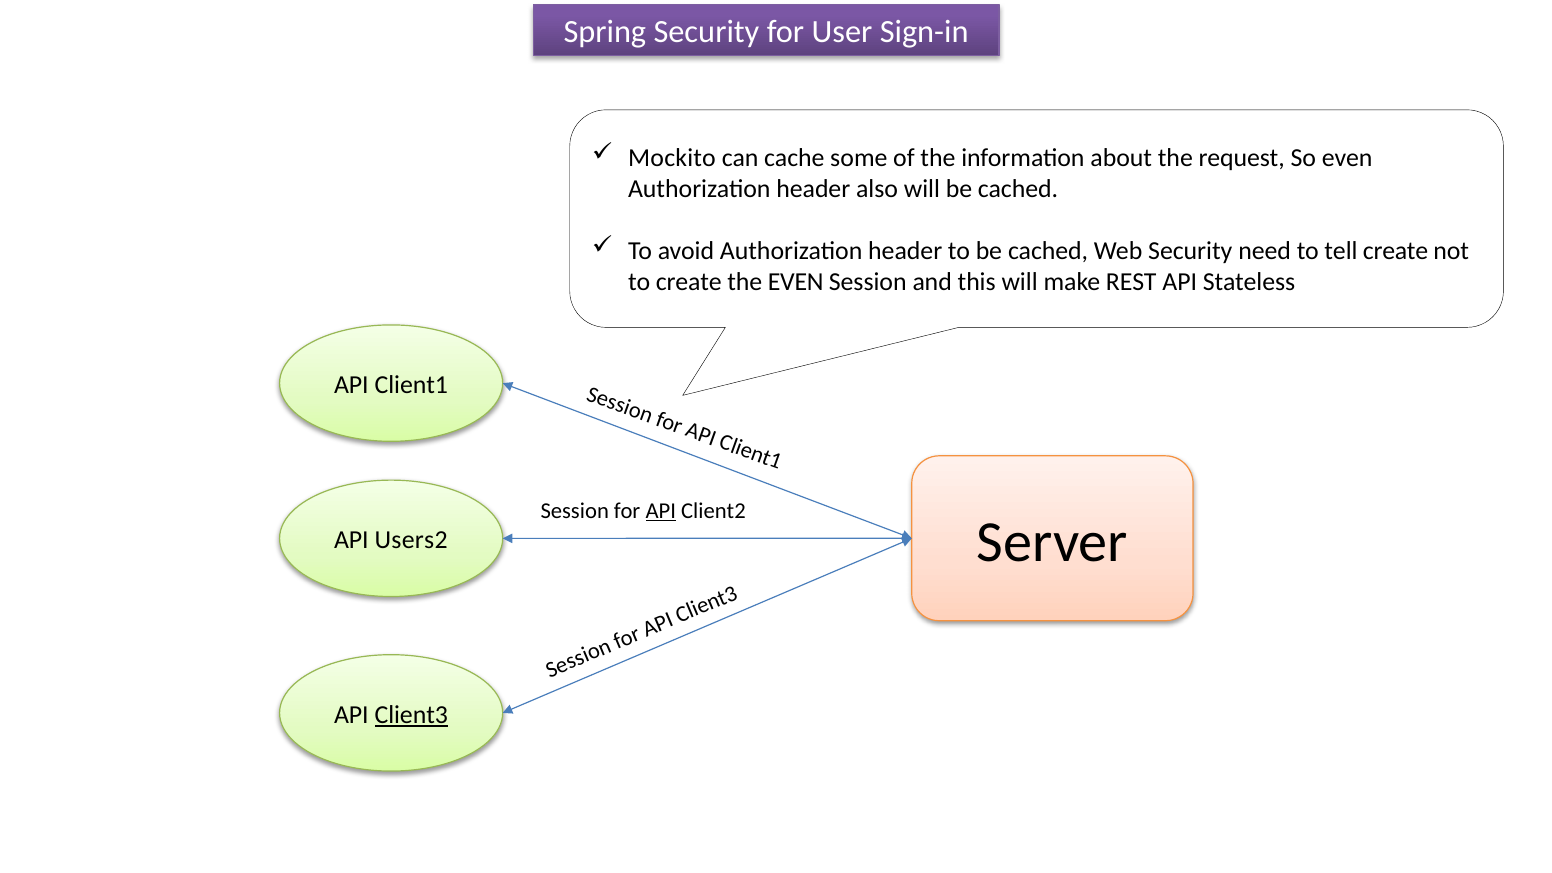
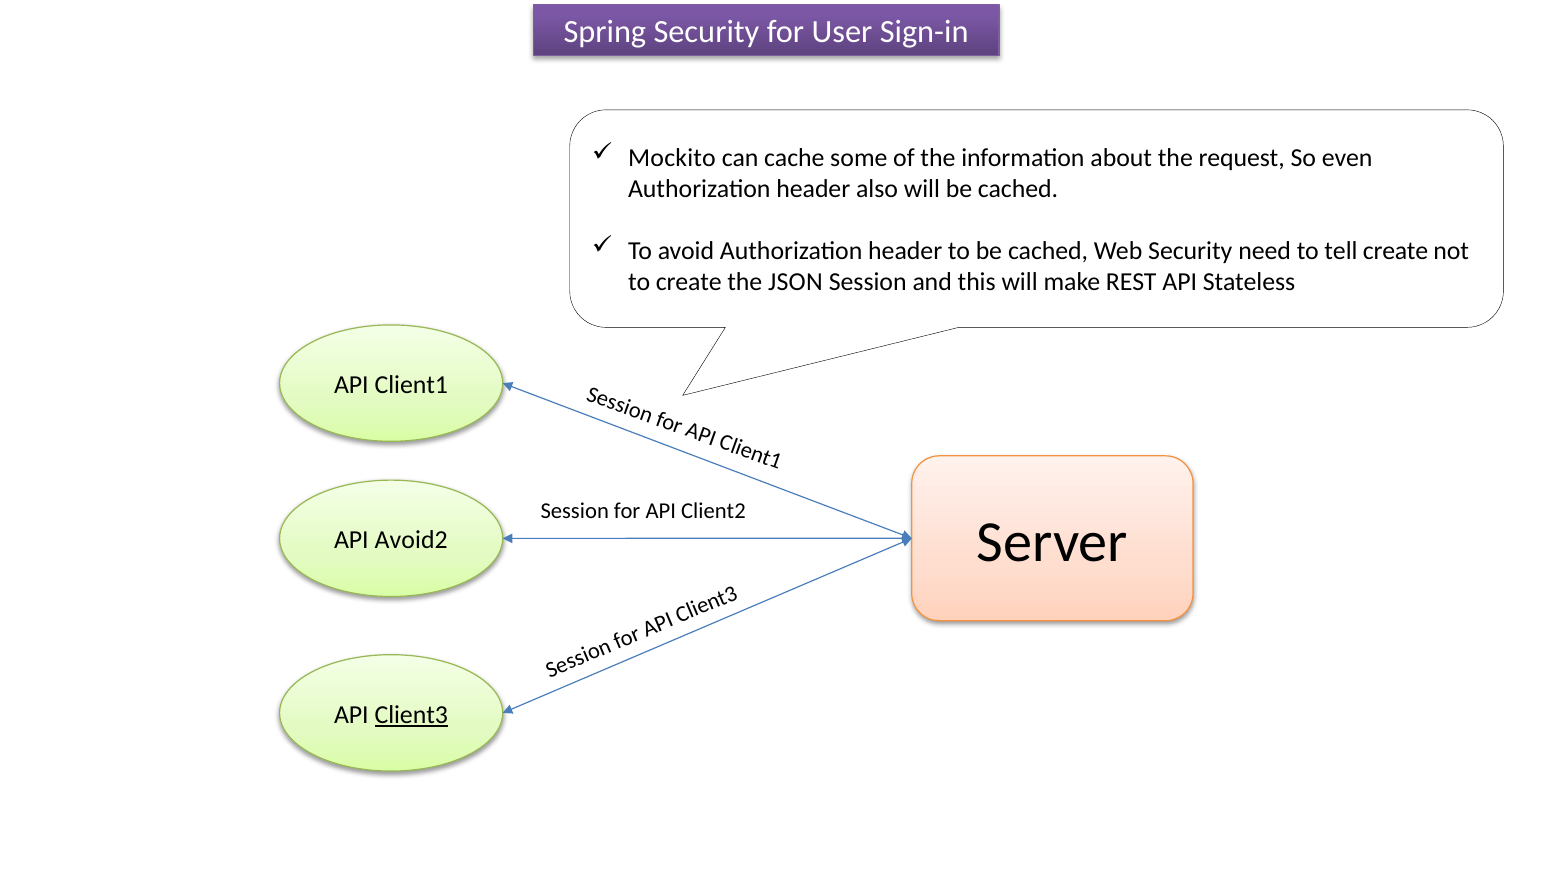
the EVEN: EVEN -> JSON (795, 282)
API underline: present -> none (661, 511)
Users2: Users2 -> Avoid2 (411, 540)
